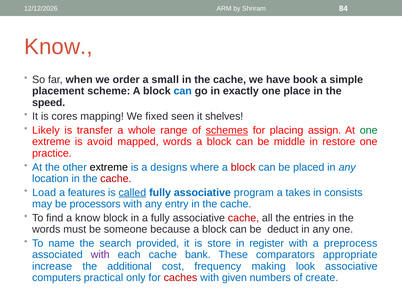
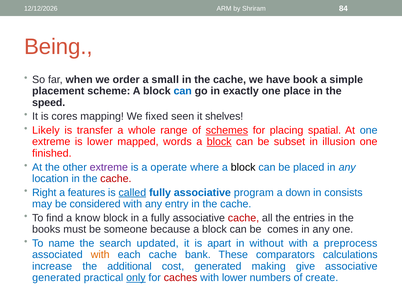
Know: Know -> Being (58, 47)
assign: assign -> spatial (325, 130)
one colour: green -> blue (369, 130)
is avoid: avoid -> lower (100, 142)
block underline: none -> present (219, 142)
middle: middle -> subset (290, 142)
restore: restore -> illusion (339, 142)
practice: practice -> finished (52, 153)
extreme colour: black -> purple (109, 167)
designs: designs -> operate (169, 167)
block colour: red -> black (243, 167)
Load: Load -> Right (44, 192)
takes: takes -> down (298, 192)
processors: processors -> considered (95, 204)
words: words -> books (46, 229)
deduct: deduct -> comes (283, 229)
provided: provided -> updated (158, 243)
store: store -> apart (219, 243)
register: register -> without (267, 243)
with colour: purple -> orange (100, 254)
appropriate: appropriate -> calculations (350, 254)
cost frequency: frequency -> generated (218, 266)
look: look -> give (306, 266)
computers: computers -> generated (57, 277)
only underline: none -> present (136, 277)
with given: given -> lower (234, 277)
